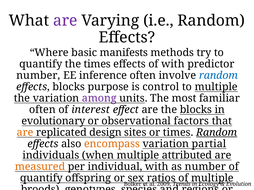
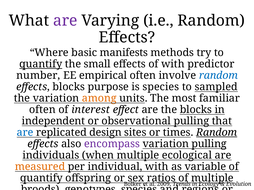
quantify underline: none -> present (41, 64)
the times: times -> small (97, 64)
inference: inference -> empirical (103, 76)
is control: control -> species (161, 87)
to multiple: multiple -> sampled (216, 87)
among colour: purple -> orange (99, 98)
evolutionary: evolutionary -> independent (53, 121)
observational factors: factors -> pulling (191, 121)
are colour: orange -> blue (25, 133)
encompass colour: orange -> purple (112, 144)
variation partial: partial -> pulling (209, 144)
attributed: attributed -> ecological (187, 156)
as number: number -> variable (205, 167)
